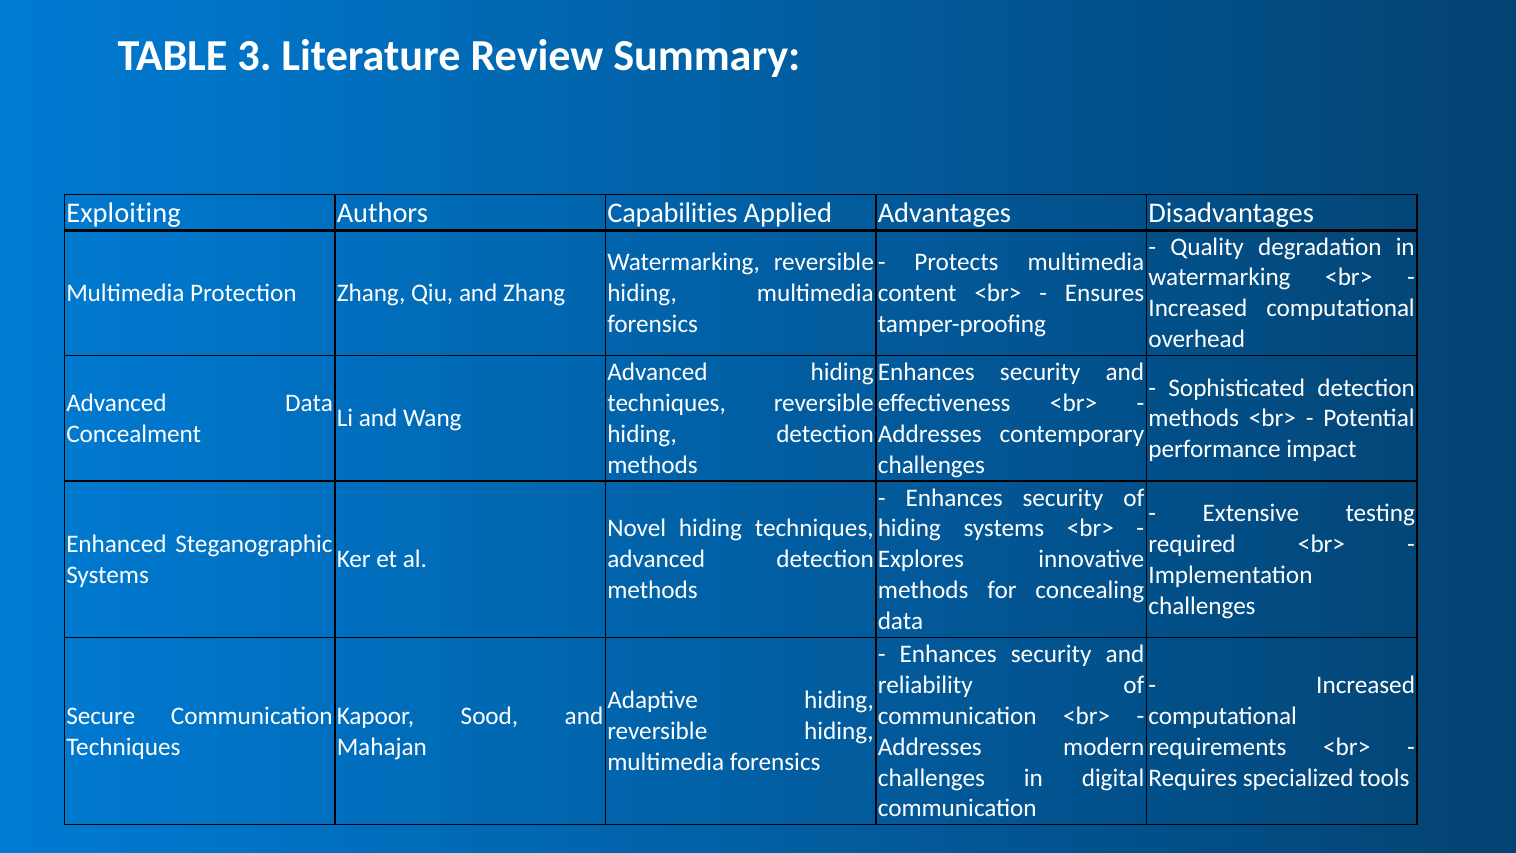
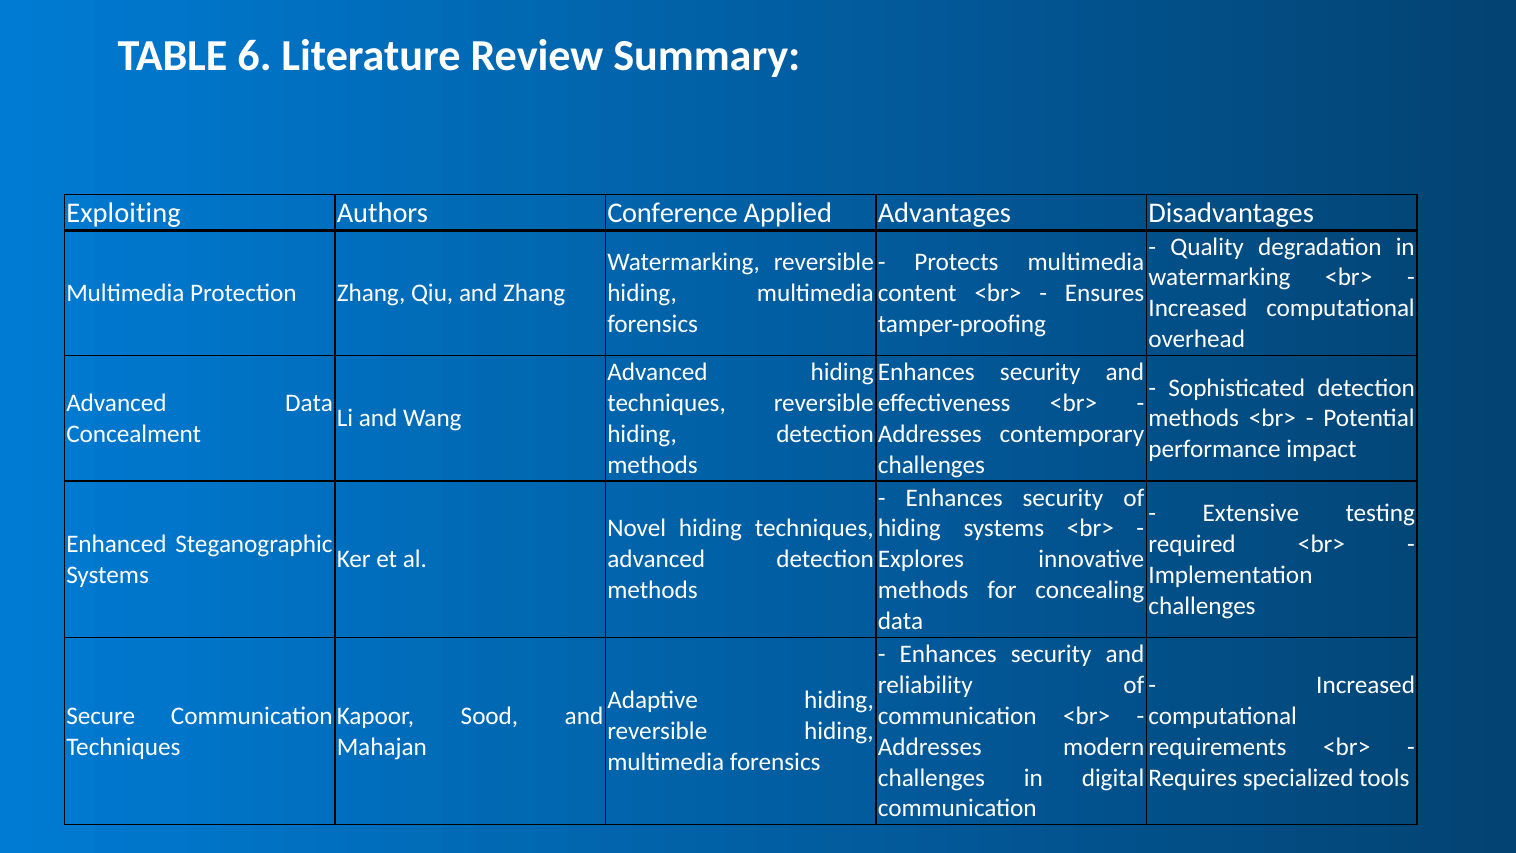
3: 3 -> 6 (254, 56)
Capabilities: Capabilities -> Conference (672, 213)
